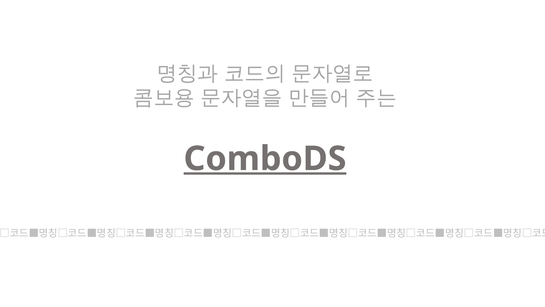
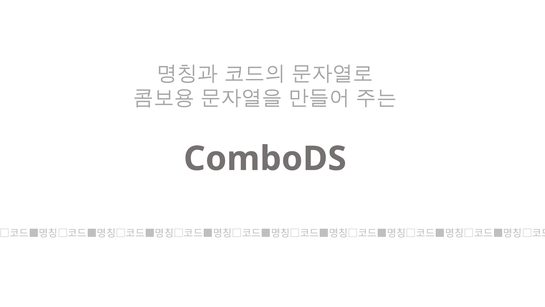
ComboDS underline: present -> none (265, 159)
